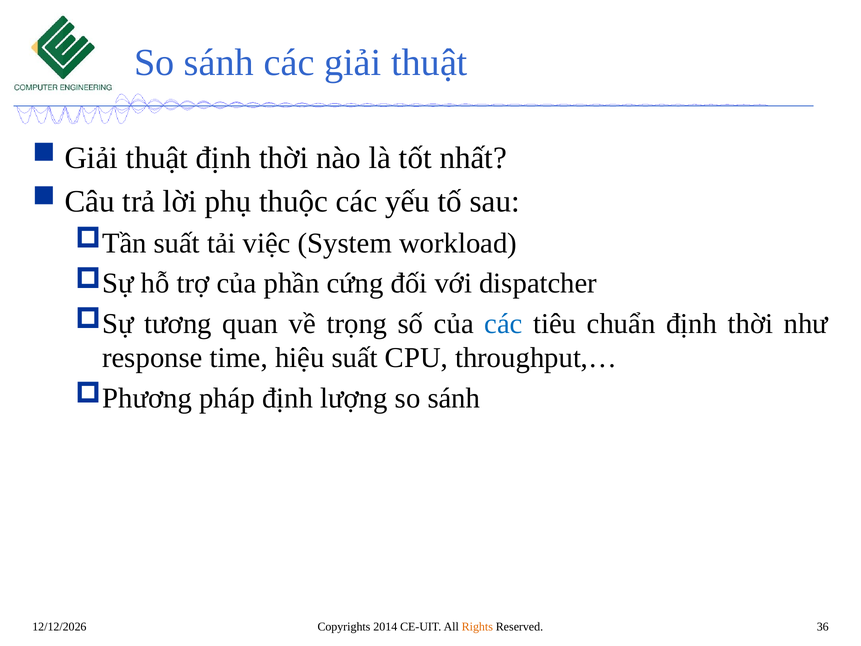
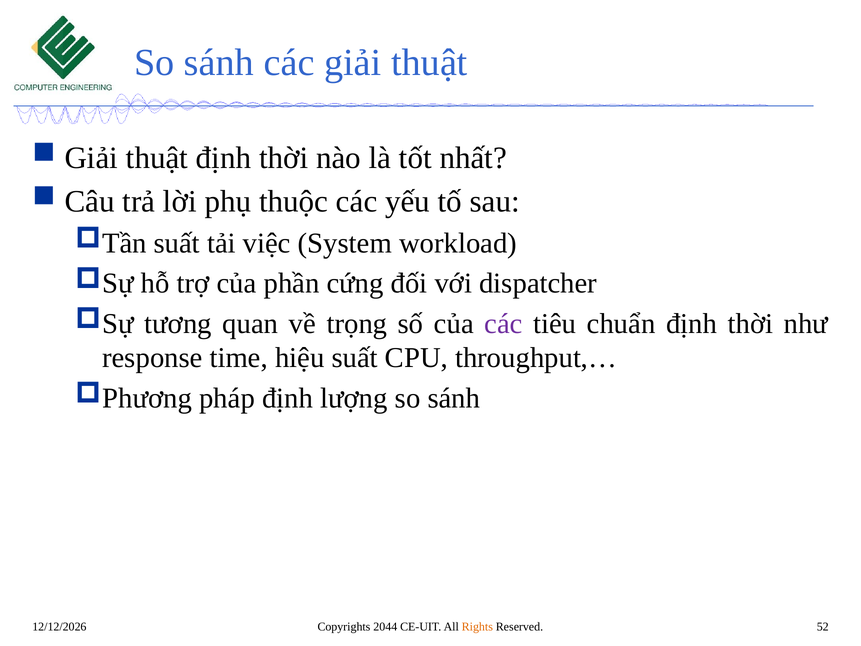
các colour: blue -> purple (504, 323)
2014: 2014 -> 2044 (385, 627)
36: 36 -> 52 (823, 627)
